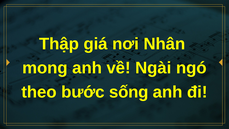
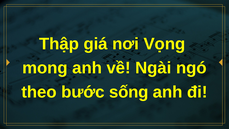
Nhân: Nhân -> Vọng (164, 44)
